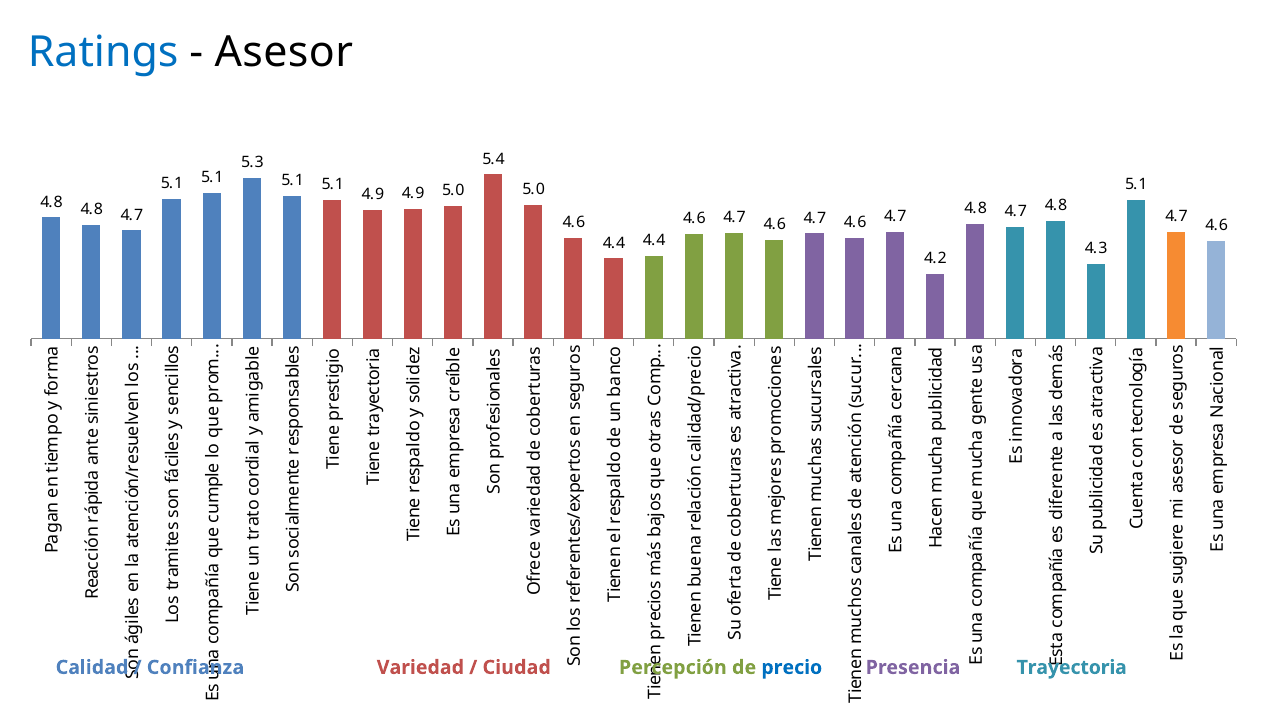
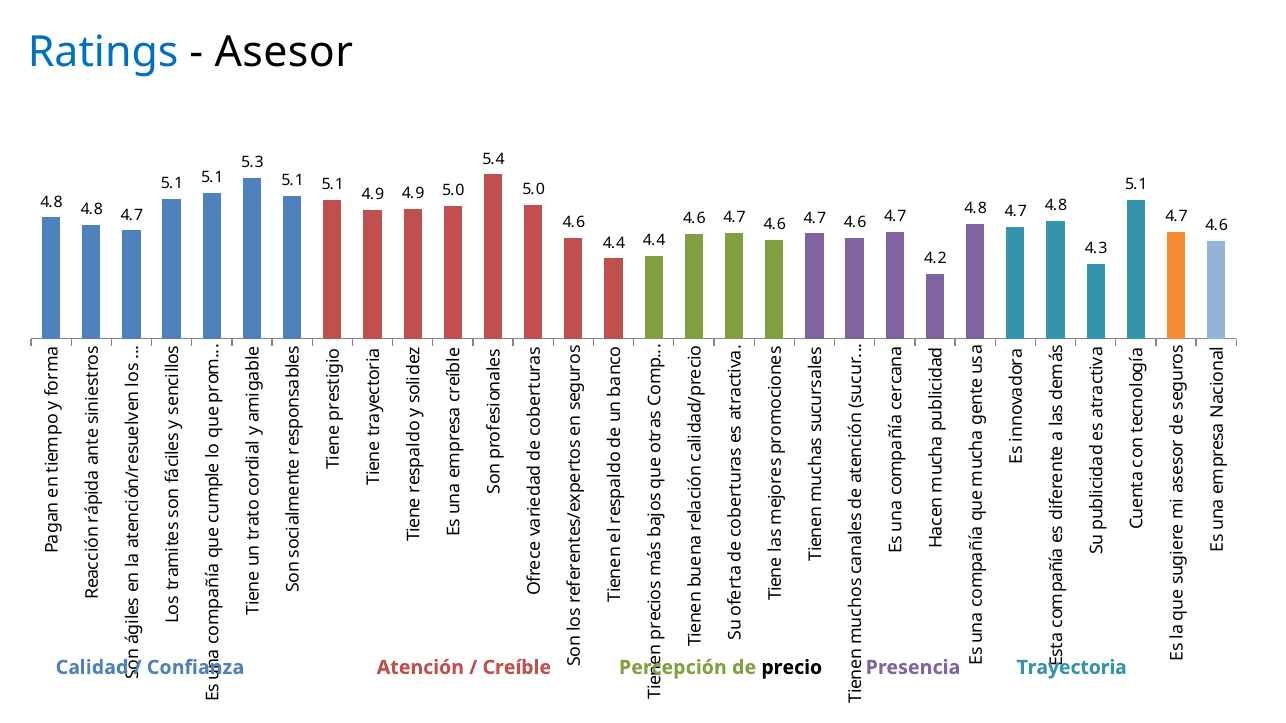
Variedad: Variedad -> Atención (420, 668)
Ciudad: Ciudad -> Creíble (517, 668)
precio colour: blue -> black (792, 668)
